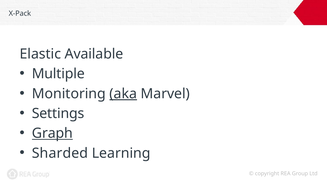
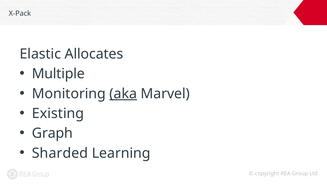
Available: Available -> Allocates (94, 54)
Settings: Settings -> Existing (58, 113)
Graph underline: present -> none (52, 133)
